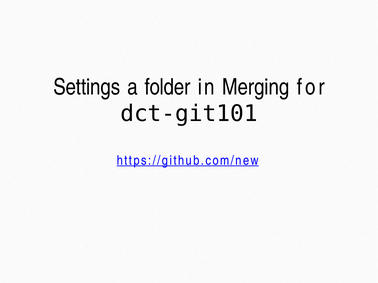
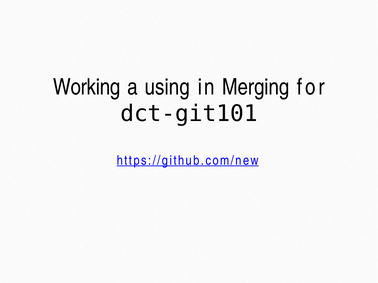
Settings: Settings -> Working (87, 87)
folder: folder -> using (167, 87)
